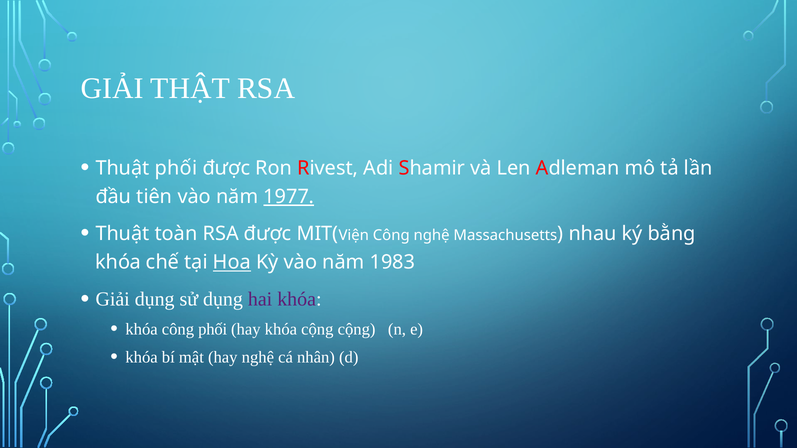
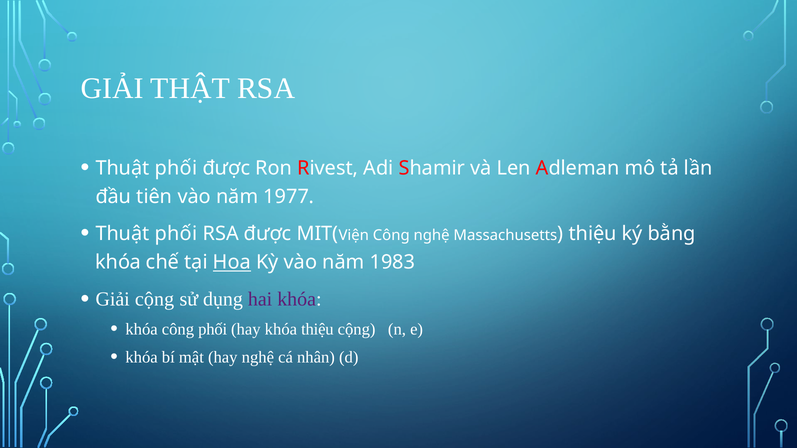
1977 underline: present -> none (289, 197)
toàn: toàn -> phối (176, 234)
nhau: nhau -> thiệu (593, 234)
Giải dụng: dụng -> cộng (155, 300)
khóa cộng: cộng -> thiệu (317, 329)
